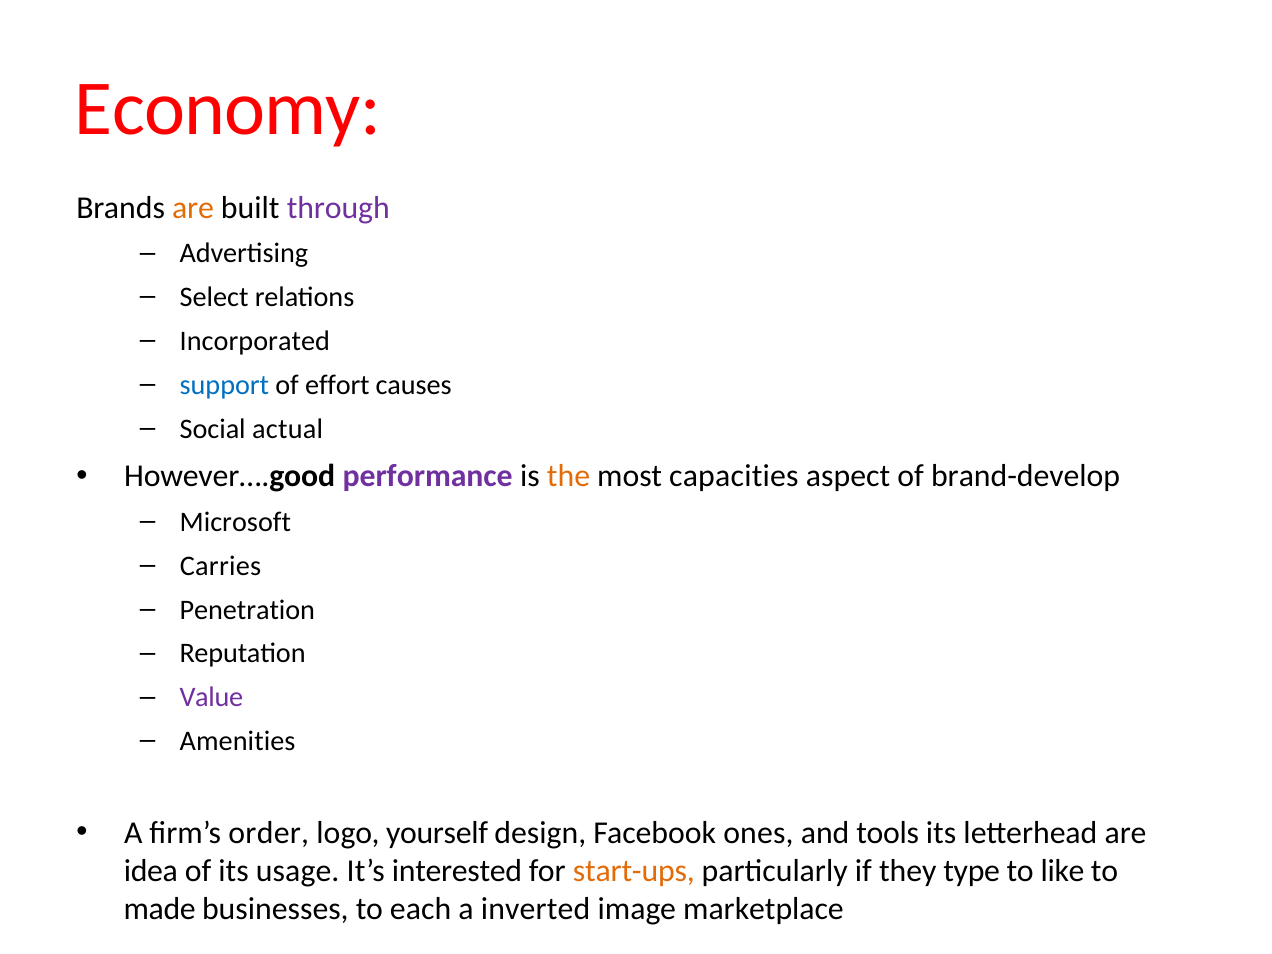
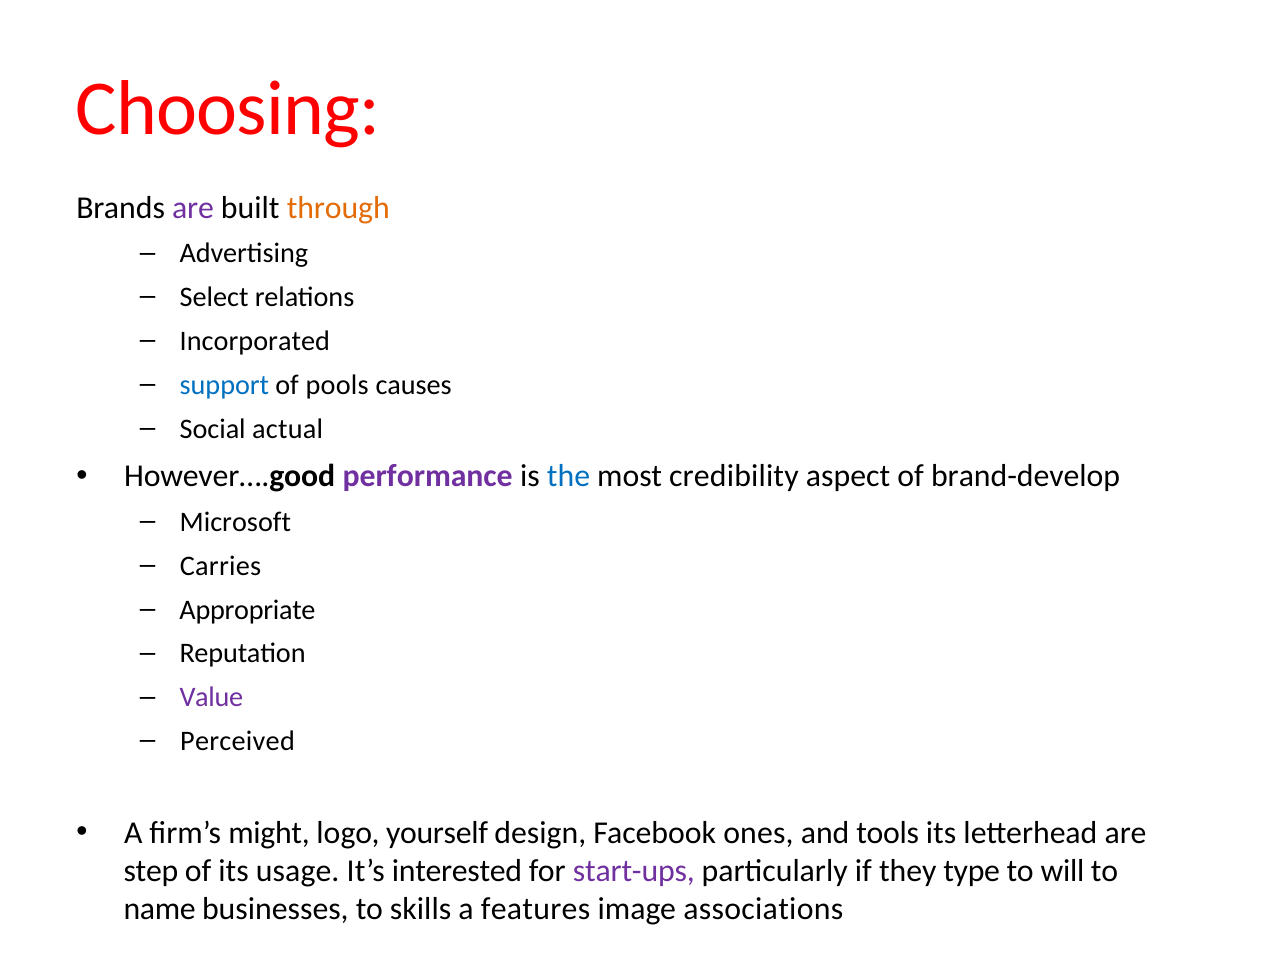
Economy: Economy -> Choosing (228, 109)
are colour: orange -> purple (193, 208)
through colour: purple -> orange (338, 208)
effort: effort -> pools (337, 385)
the colour: orange -> blue (569, 476)
capacities: capacities -> credibility (734, 476)
Penetration: Penetration -> Appropriate (247, 610)
Amenities: Amenities -> Perceived (238, 741)
order: order -> might (269, 833)
idea: idea -> step (151, 871)
start-ups colour: orange -> purple (634, 871)
like: like -> will (1063, 871)
made: made -> name (160, 909)
each: each -> skills (421, 909)
inverted: inverted -> features (536, 909)
marketplace: marketplace -> associations (763, 909)
